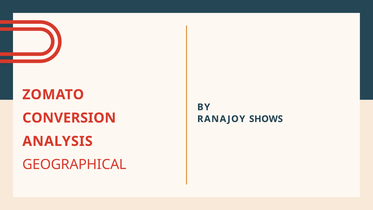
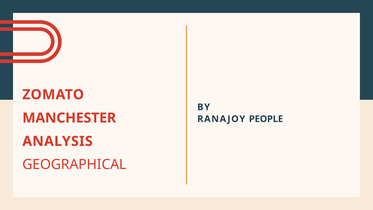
CONVERSION: CONVERSION -> MANCHESTER (69, 118)
SHOWS: SHOWS -> PEOPLE (266, 119)
